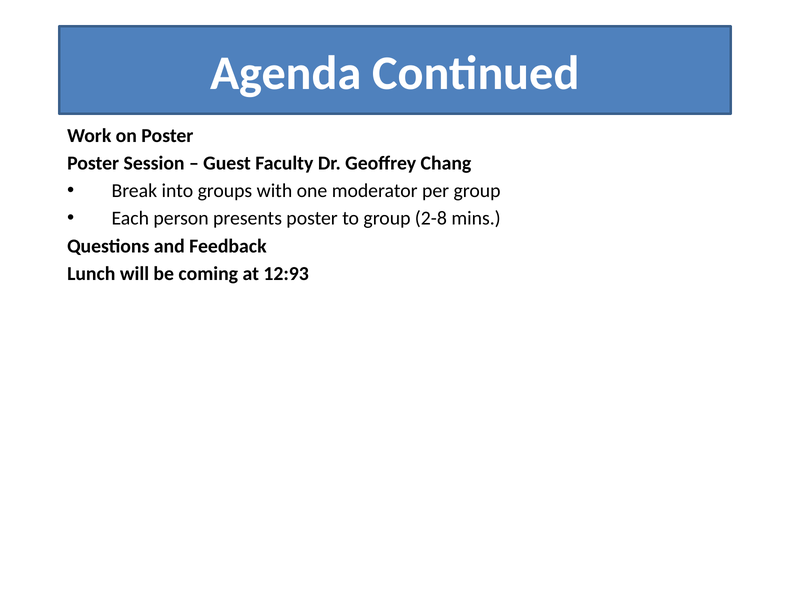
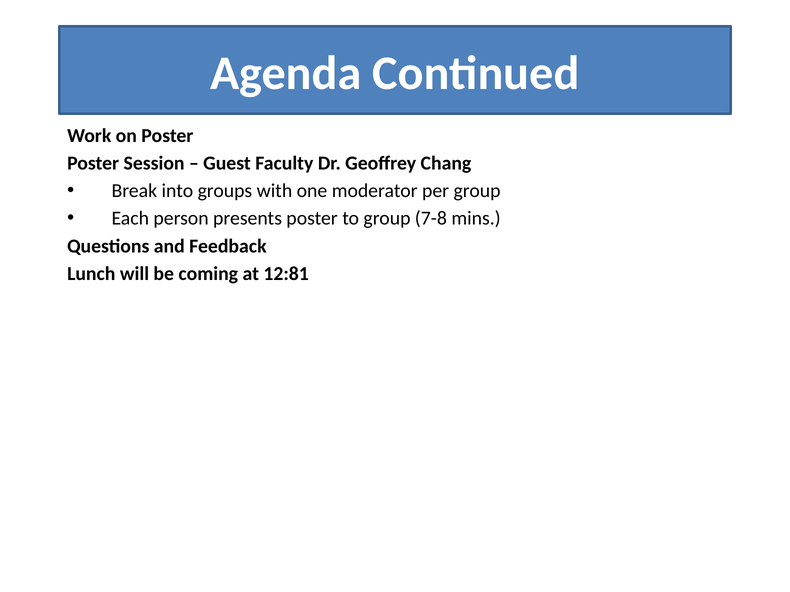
2-8: 2-8 -> 7-8 (431, 219)
12:93: 12:93 -> 12:81 (286, 274)
